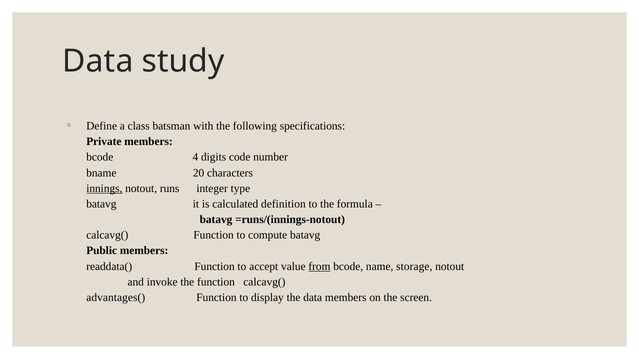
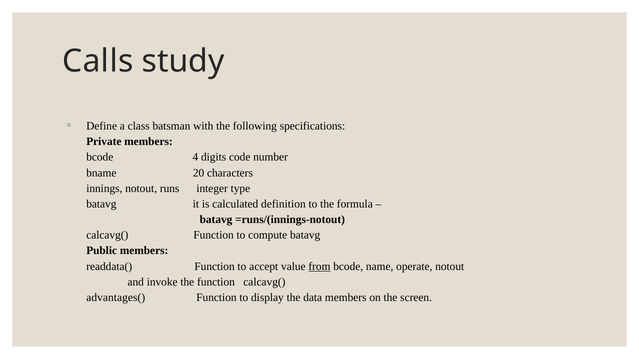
Data: Data -> Calls (98, 61)
innings underline: present -> none (104, 189)
storage: storage -> operate (414, 267)
